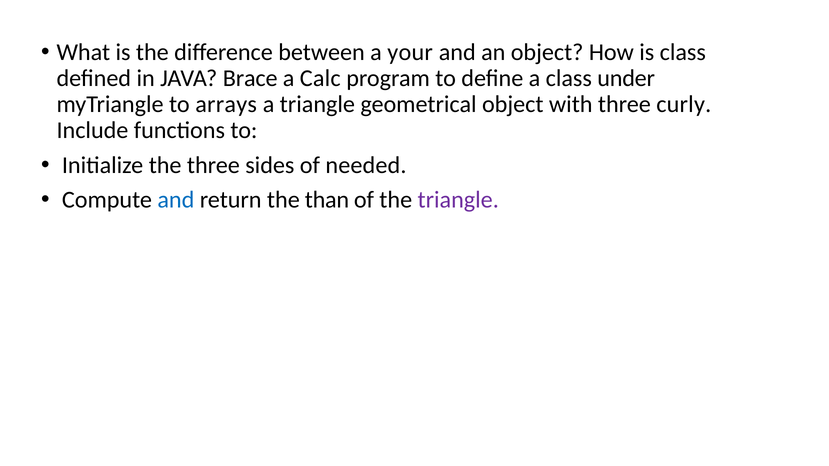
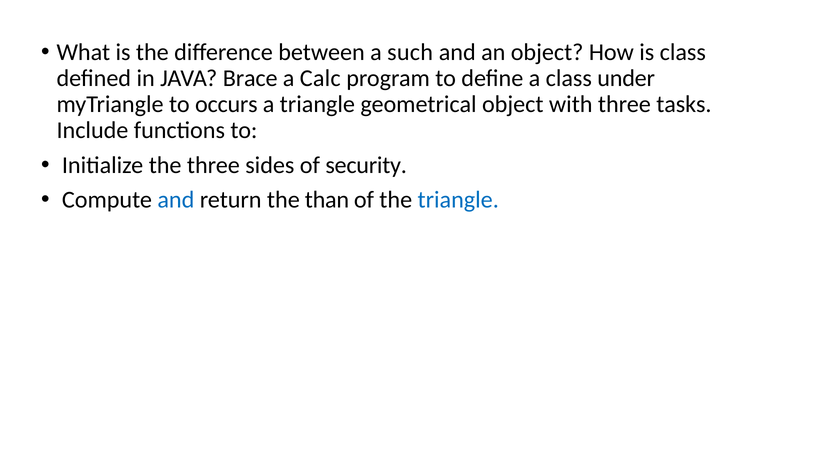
your: your -> such (410, 52)
arrays: arrays -> occurs (226, 104)
curly: curly -> tasks (684, 104)
needed: needed -> security (366, 165)
triangle colour: purple -> blue (458, 200)
